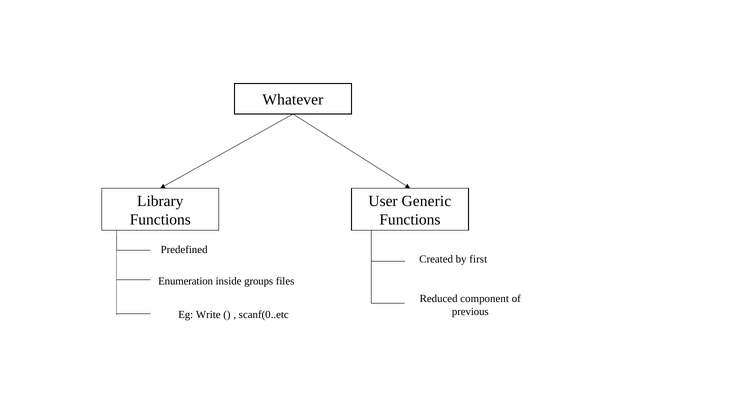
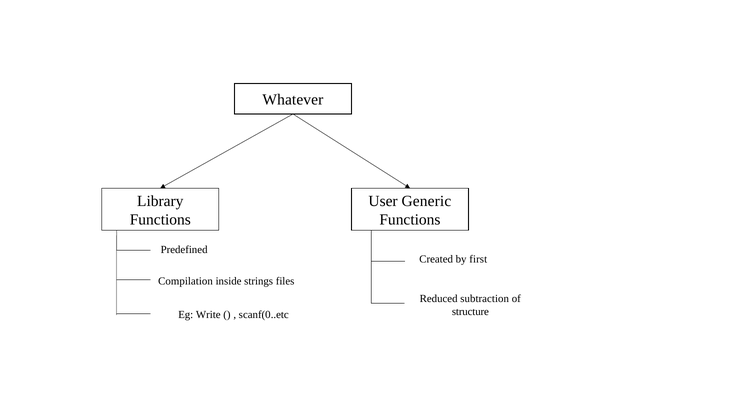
Enumeration: Enumeration -> Compilation (186, 281)
groups: groups -> strings (259, 281)
component: component -> subtraction (485, 299)
previous: previous -> structure (470, 312)
